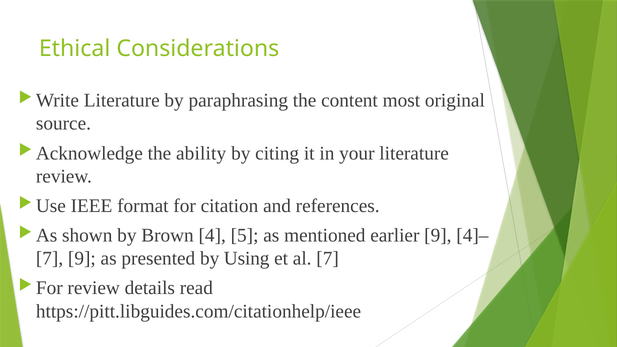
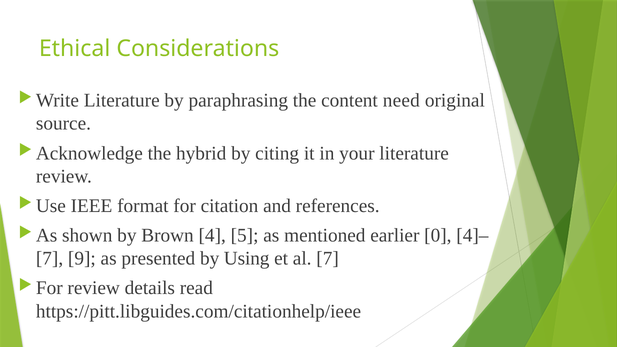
most: most -> need (401, 100)
ability: ability -> hybrid (201, 153)
earlier 9: 9 -> 0 (438, 235)
